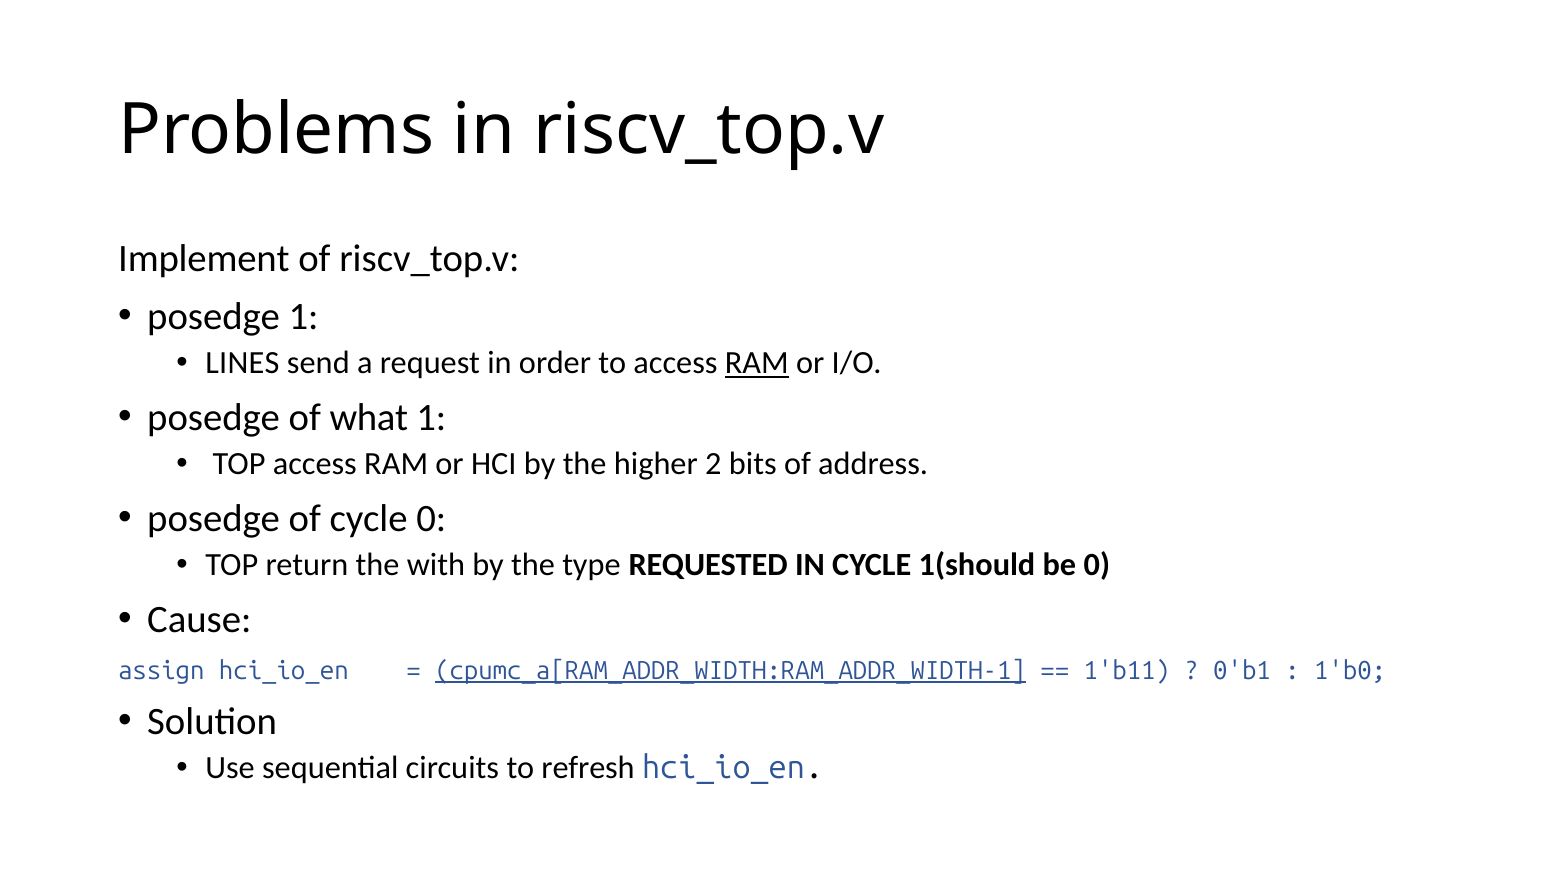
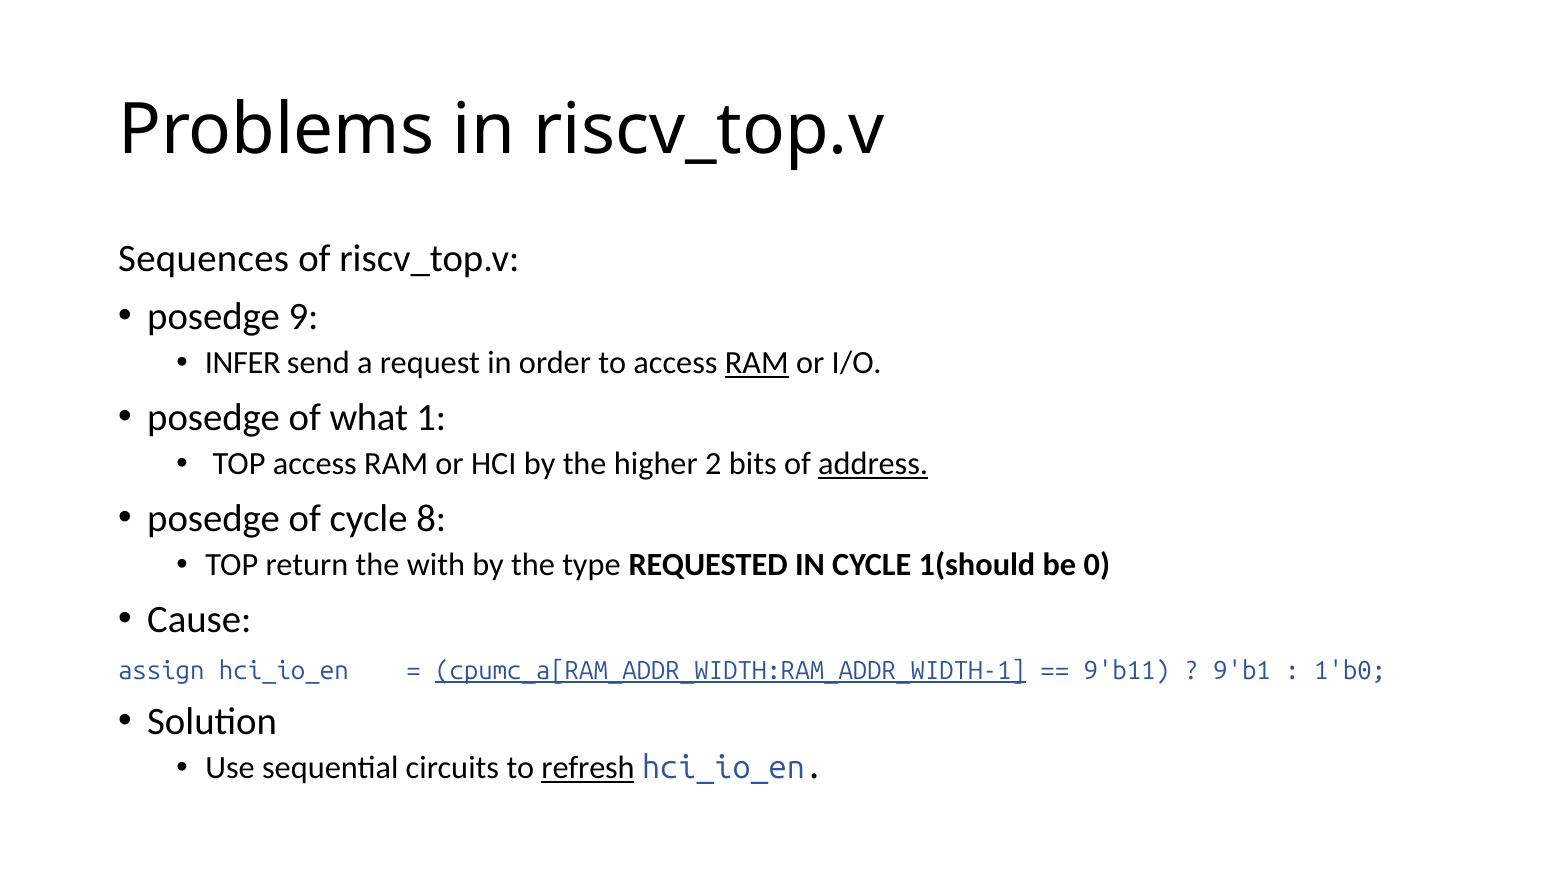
Implement: Implement -> Sequences (204, 259)
posedge 1: 1 -> 9 (304, 317)
LINES: LINES -> INFER (243, 363)
address underline: none -> present (873, 464)
cycle 0: 0 -> 8 (431, 519)
1'b11: 1'b11 -> 9'b11 (1127, 671)
0'b1: 0'b1 -> 9'b1 (1242, 671)
refresh underline: none -> present (588, 768)
